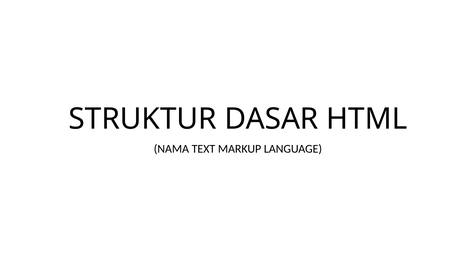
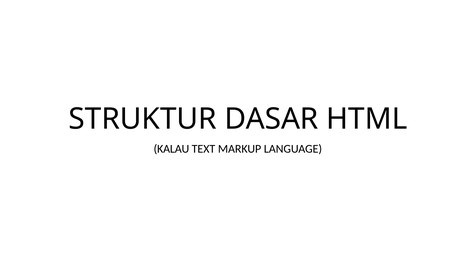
NAMA: NAMA -> KALAU (171, 149)
